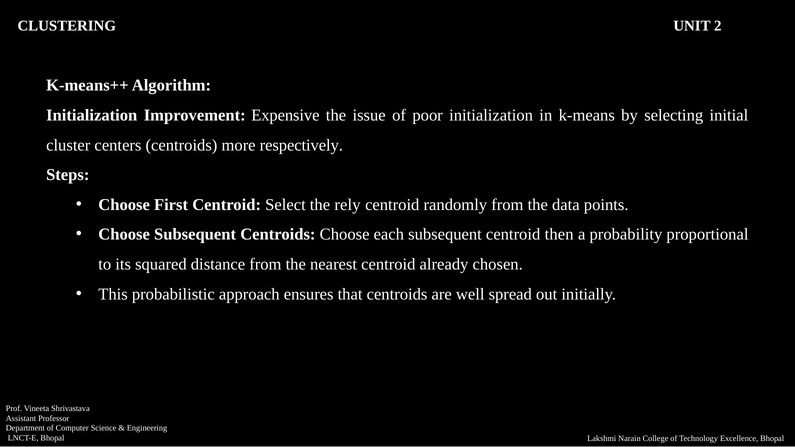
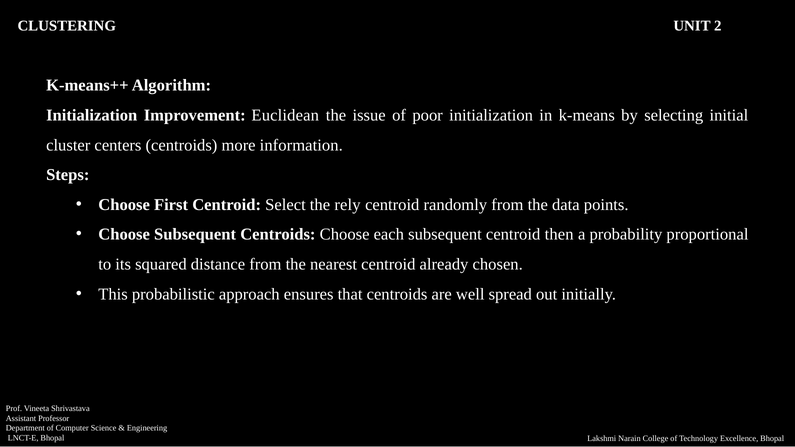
Expensive: Expensive -> Euclidean (285, 115)
respectively: respectively -> information (301, 145)
